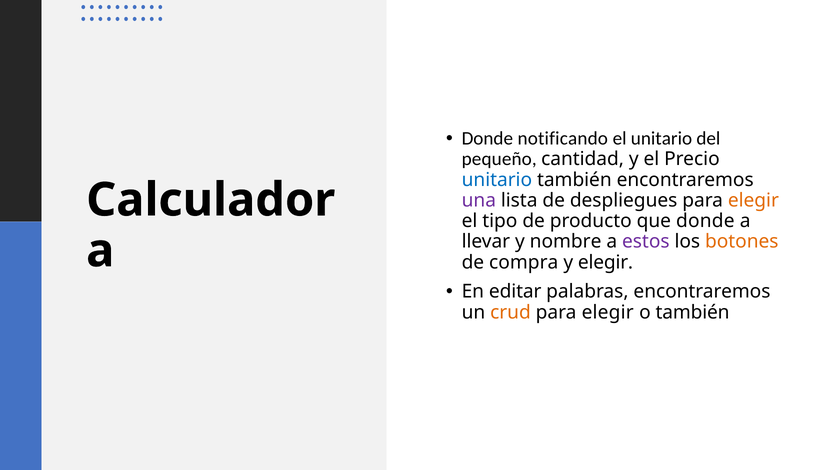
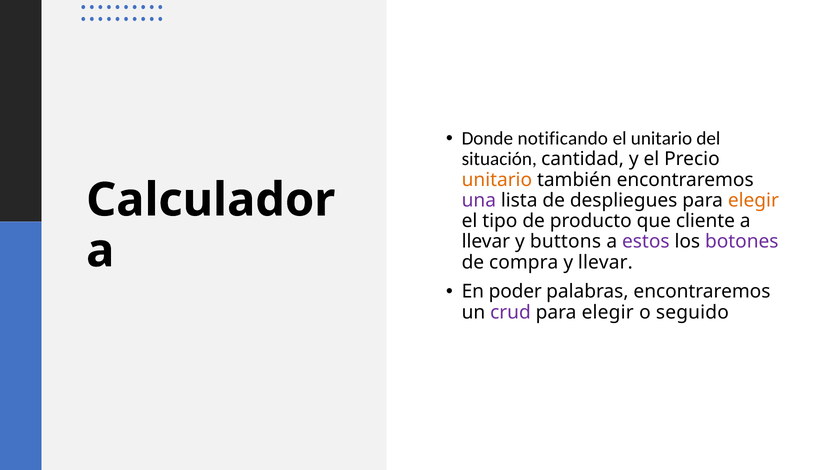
pequeño: pequeño -> situación (499, 159)
unitario colour: blue -> orange (497, 180)
que donde: donde -> cliente (705, 221)
nombre: nombre -> buttons (565, 241)
botones colour: orange -> purple (742, 241)
y elegir: elegir -> llevar (605, 262)
editar: editar -> poder (515, 291)
crud colour: orange -> purple (510, 312)
o también: también -> seguido (692, 312)
